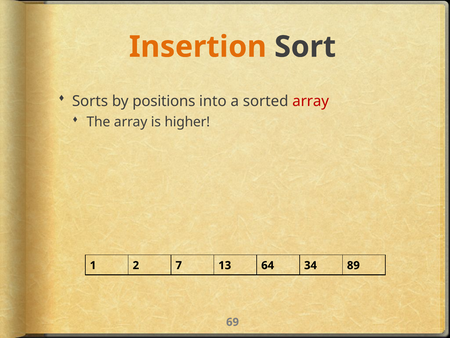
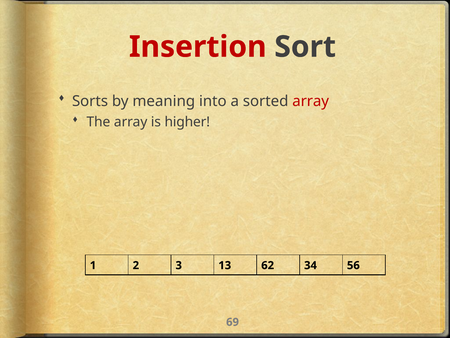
Insertion colour: orange -> red (198, 47)
positions: positions -> meaning (164, 101)
7: 7 -> 3 (179, 265)
64: 64 -> 62 (268, 265)
89: 89 -> 56 (353, 265)
